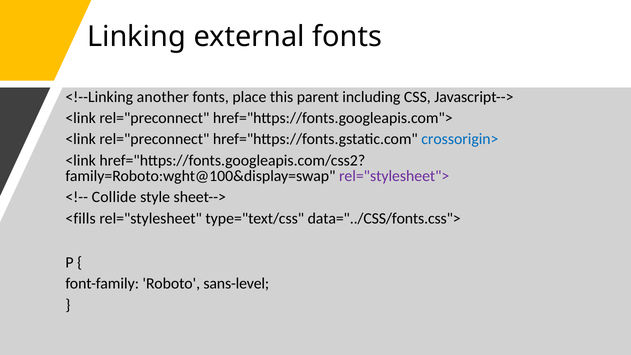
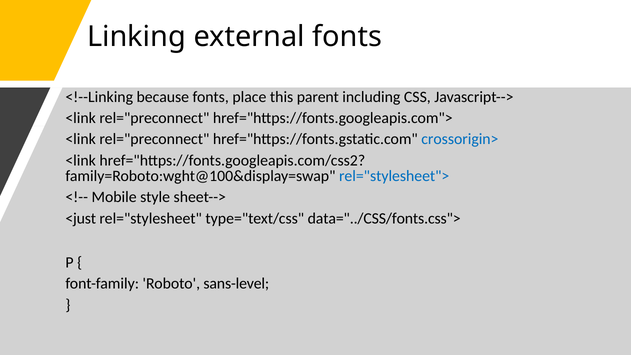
another: another -> because (163, 97)
rel="stylesheet"> colour: purple -> blue (394, 176)
Collide: Collide -> Mobile (114, 197)
<fills: <fills -> <just (81, 218)
